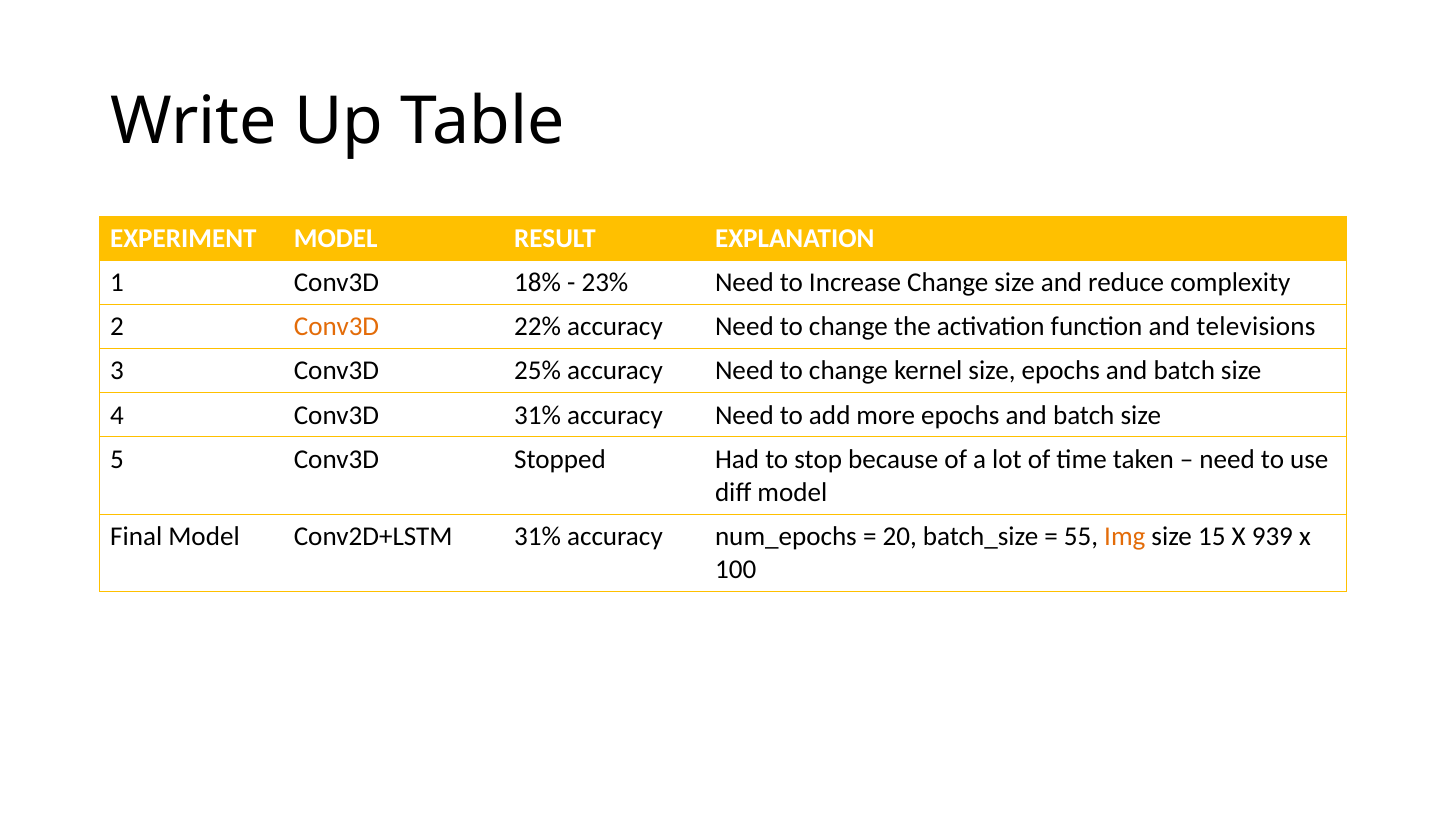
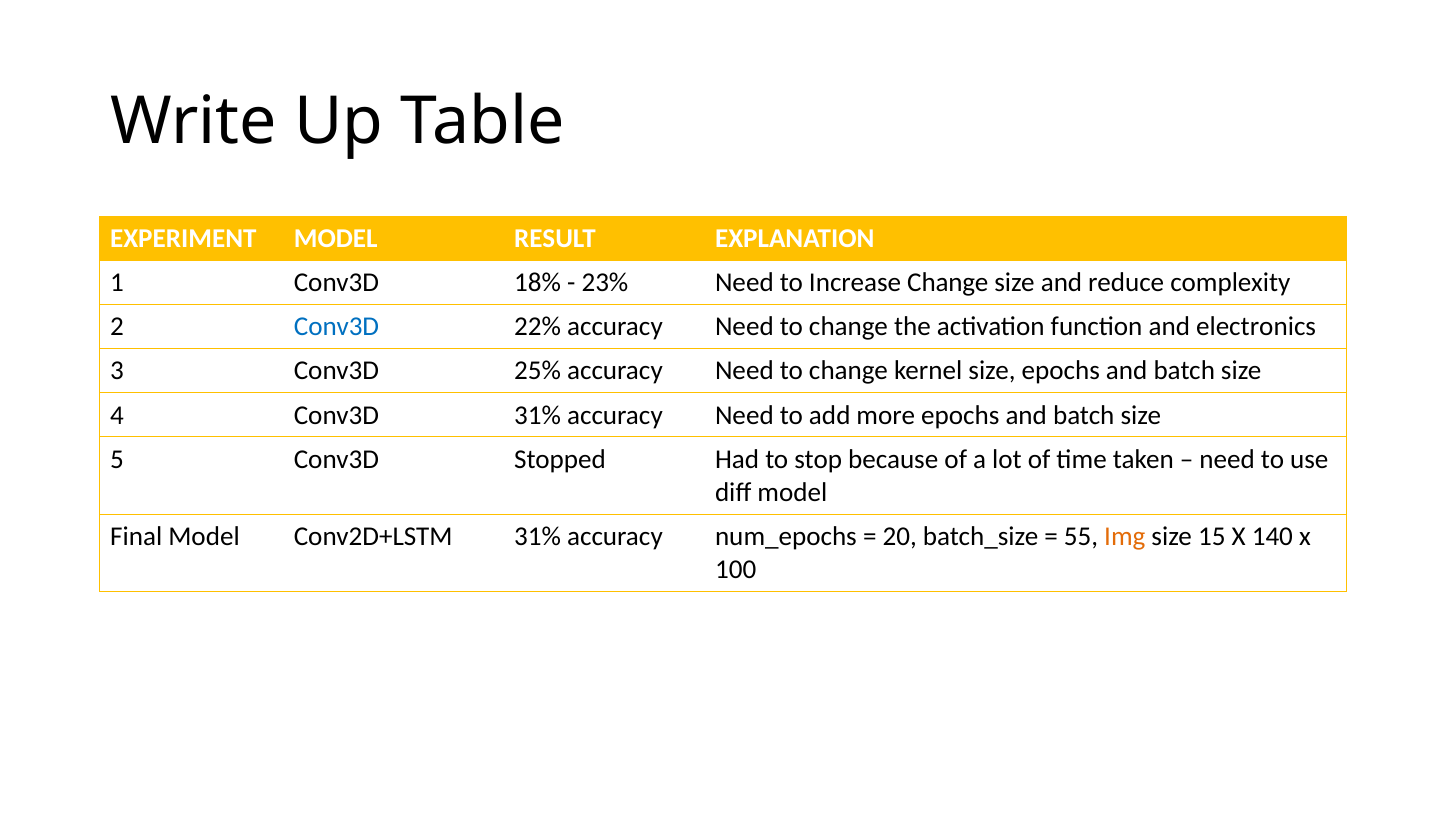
Conv3D colour: orange -> blue (337, 327)
televisions: televisions -> electronics (1256, 327)
939: 939 -> 140 (1272, 536)
